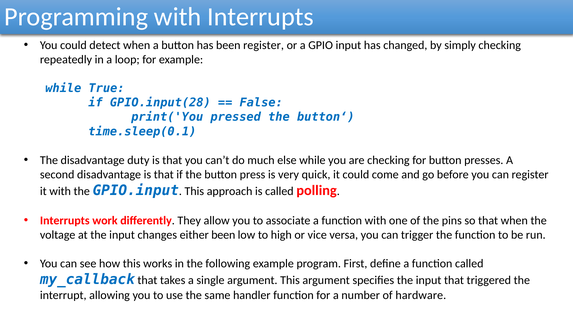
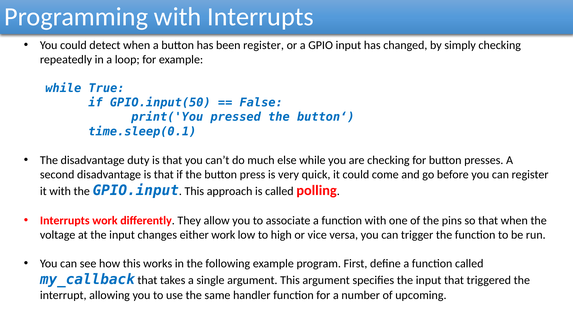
GPIO.input(28: GPIO.input(28 -> GPIO.input(50 (160, 102)
either been: been -> work (223, 234)
hardware: hardware -> upcoming (421, 294)
